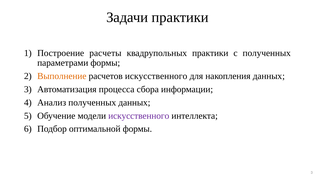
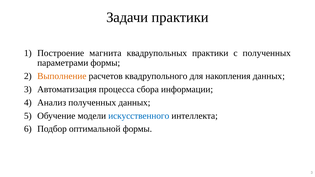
расчеты: расчеты -> магнита (105, 53)
расчетов искусственного: искусственного -> квадрупольного (156, 76)
искусственного colour: purple -> blue (139, 116)
